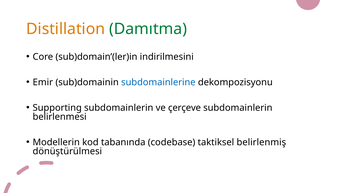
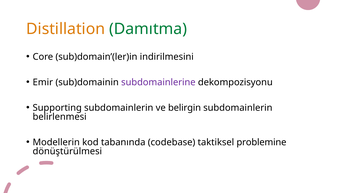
subdomainlerine colour: blue -> purple (158, 83)
çerçeve: çerçeve -> belirgin (185, 108)
belirlenmiş: belirlenmiş -> problemine (261, 143)
